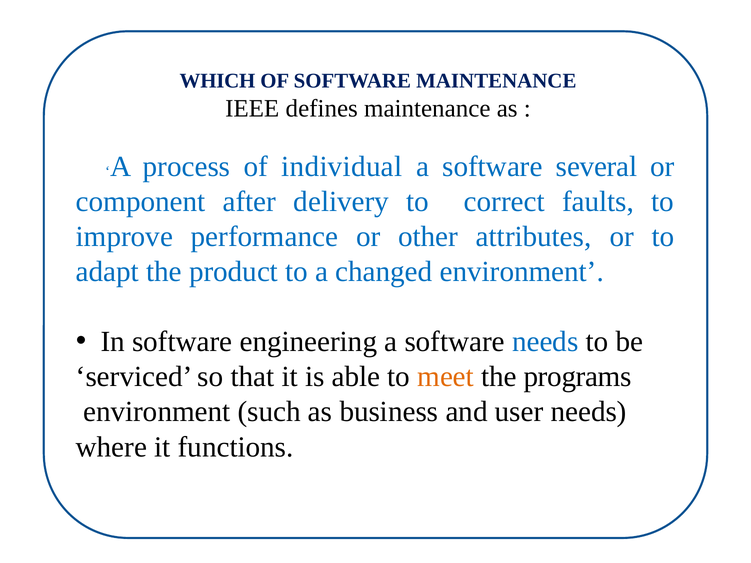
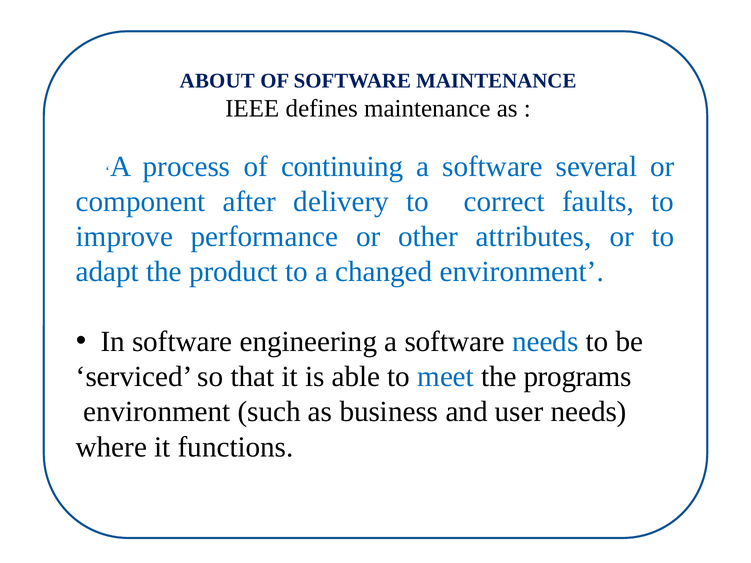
WHICH: WHICH -> ABOUT (217, 81)
individual: individual -> continuing (342, 167)
meet colour: orange -> blue (446, 377)
